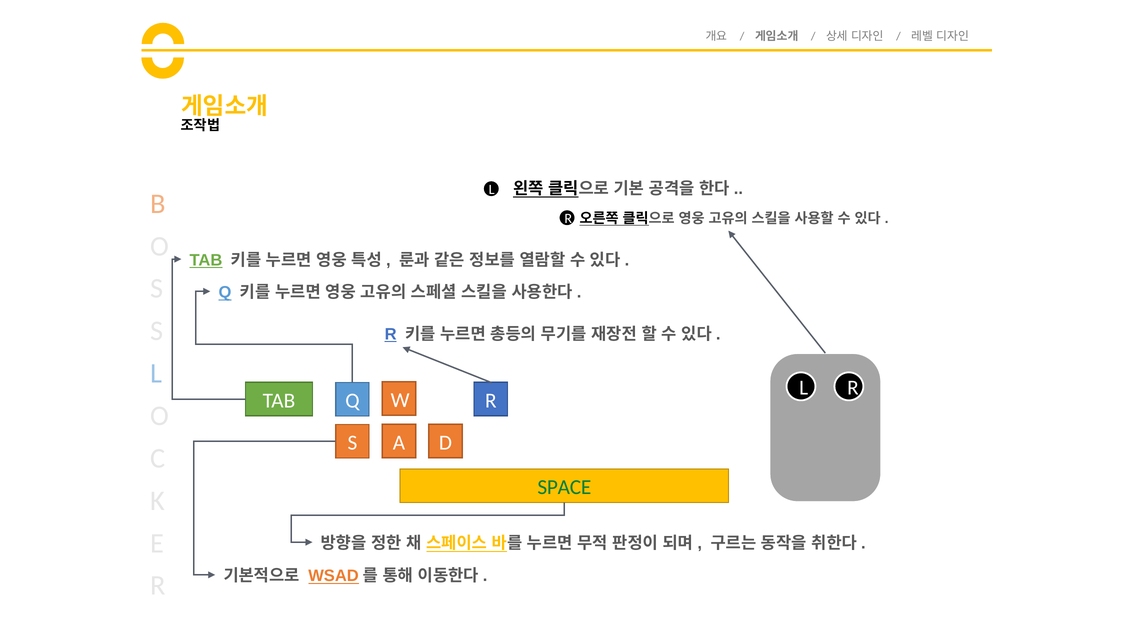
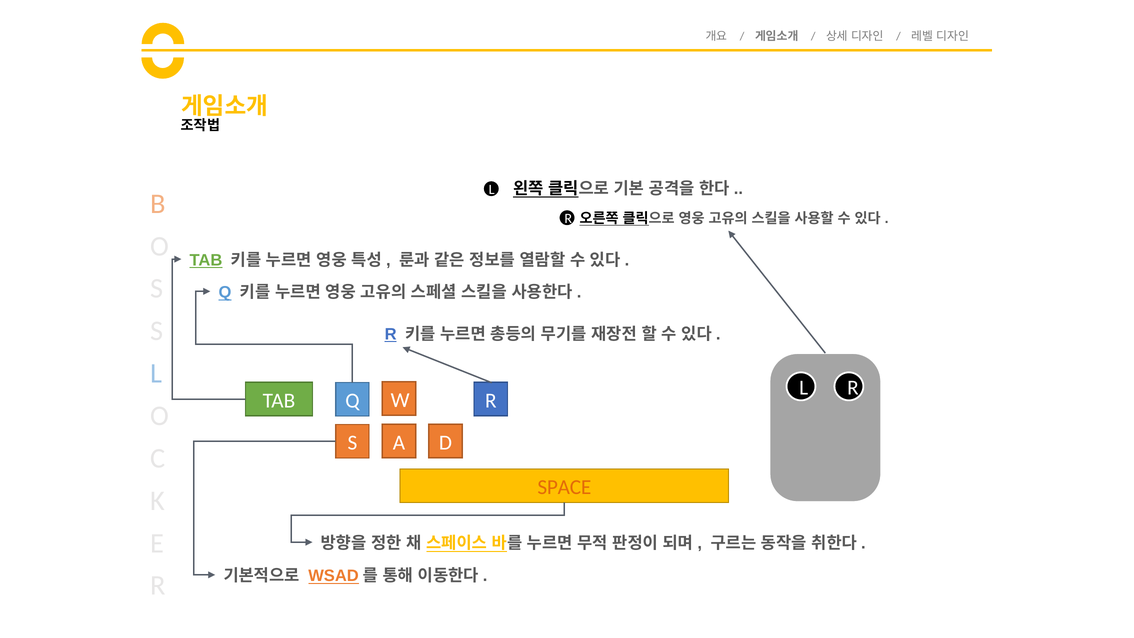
SPACE colour: green -> orange (564, 487)
